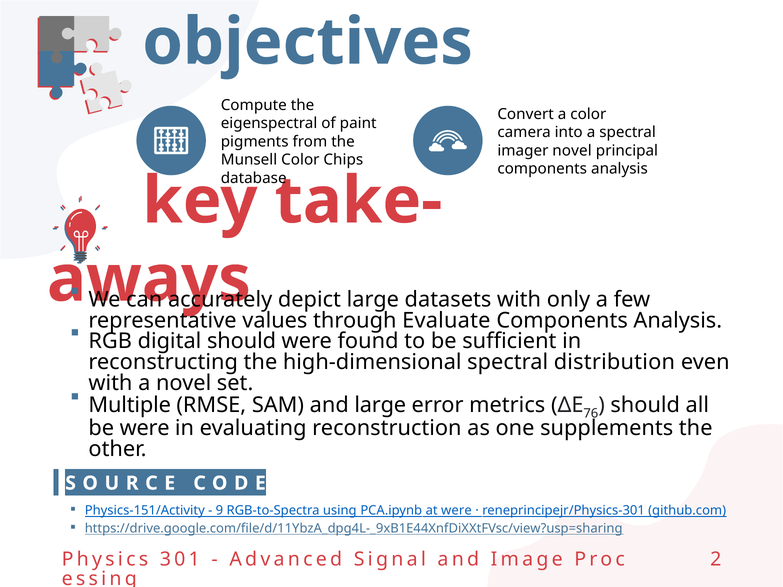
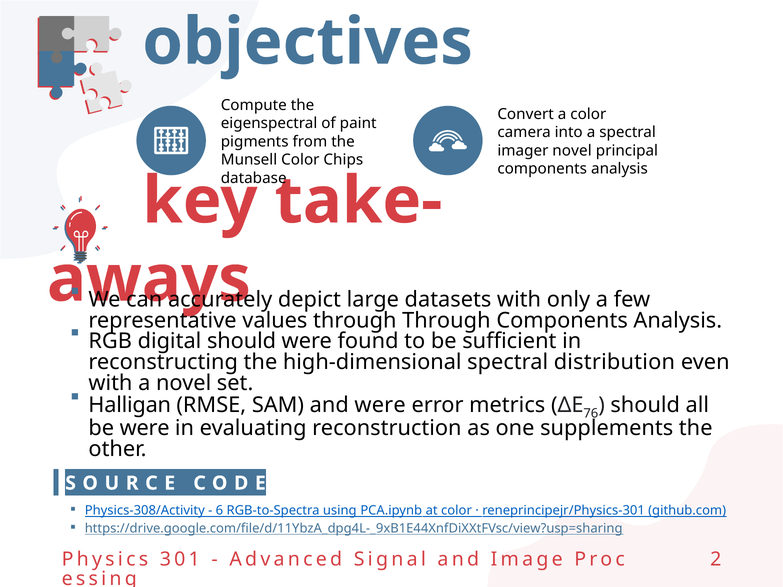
through Evaluate: Evaluate -> Through (446, 321)
Multiple: Multiple -> Halligan (130, 405)
and large: large -> were (380, 405)
Physics-151/Activity: Physics-151/Activity -> Physics-308/Activity (145, 511)
9: 9 -> 6 (219, 511)
at were: were -> color (456, 511)
